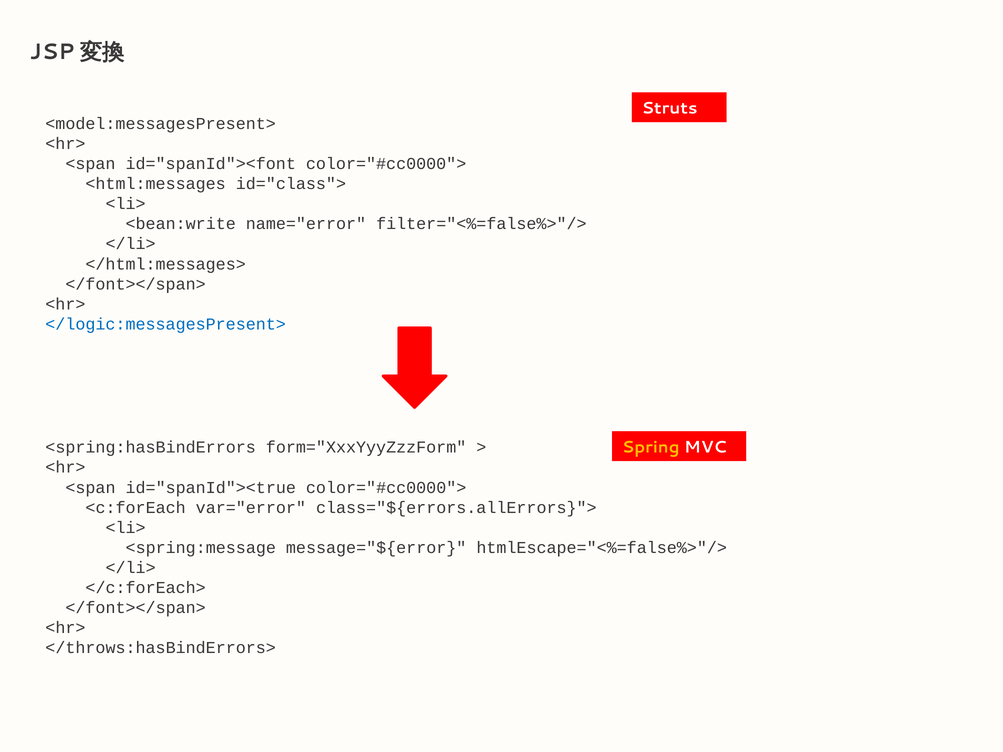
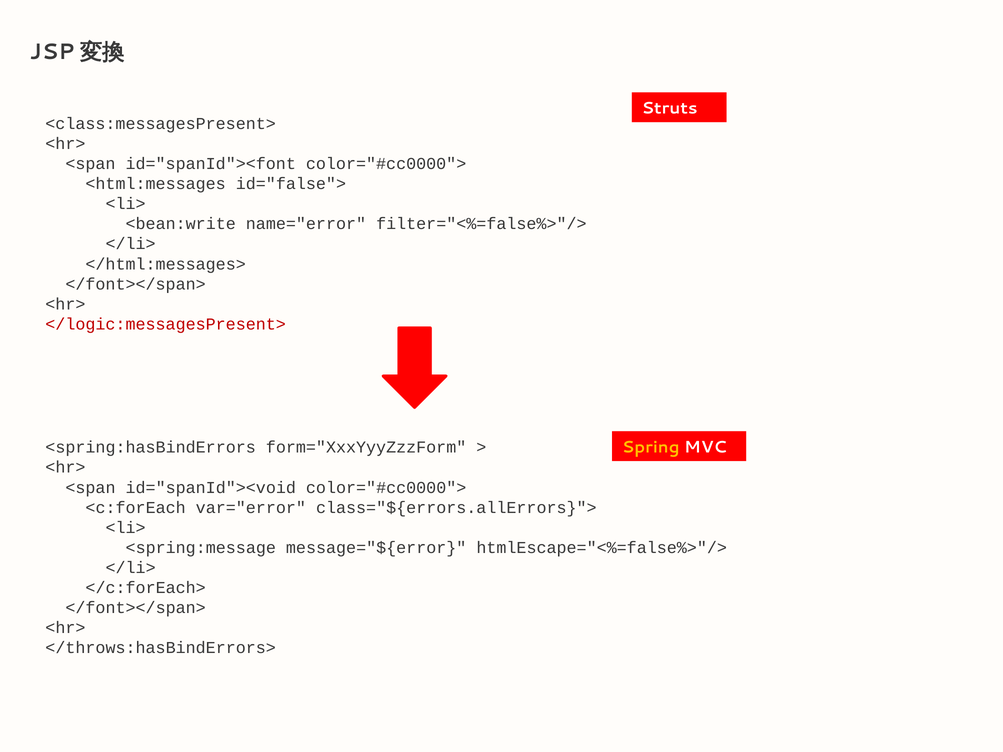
<model:messagesPresent>: <model:messagesPresent> -> <class:messagesPresent> (161, 124)
id="class">: id="class"> -> id="false"> (291, 184)
</logic:messagesPresent> colour: blue -> red (166, 324)
id="spanId"><true: id="spanId"><true -> id="spanId"><void (211, 488)
